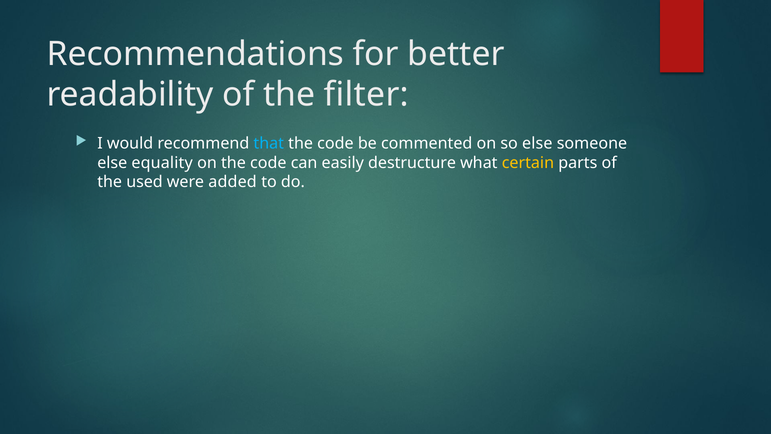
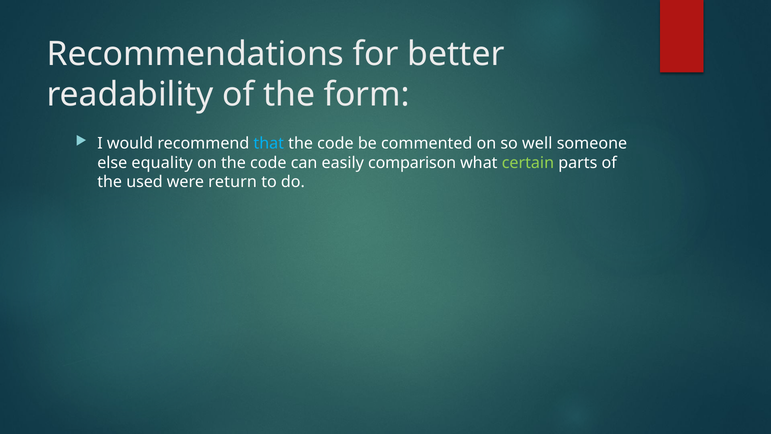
filter: filter -> form (367, 95)
so else: else -> well (537, 143)
destructure: destructure -> comparison (412, 163)
certain colour: yellow -> light green (528, 163)
added: added -> return (233, 182)
